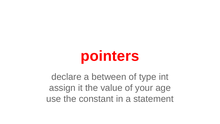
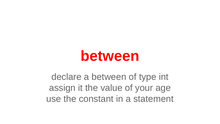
pointers: pointers -> between (110, 56)
